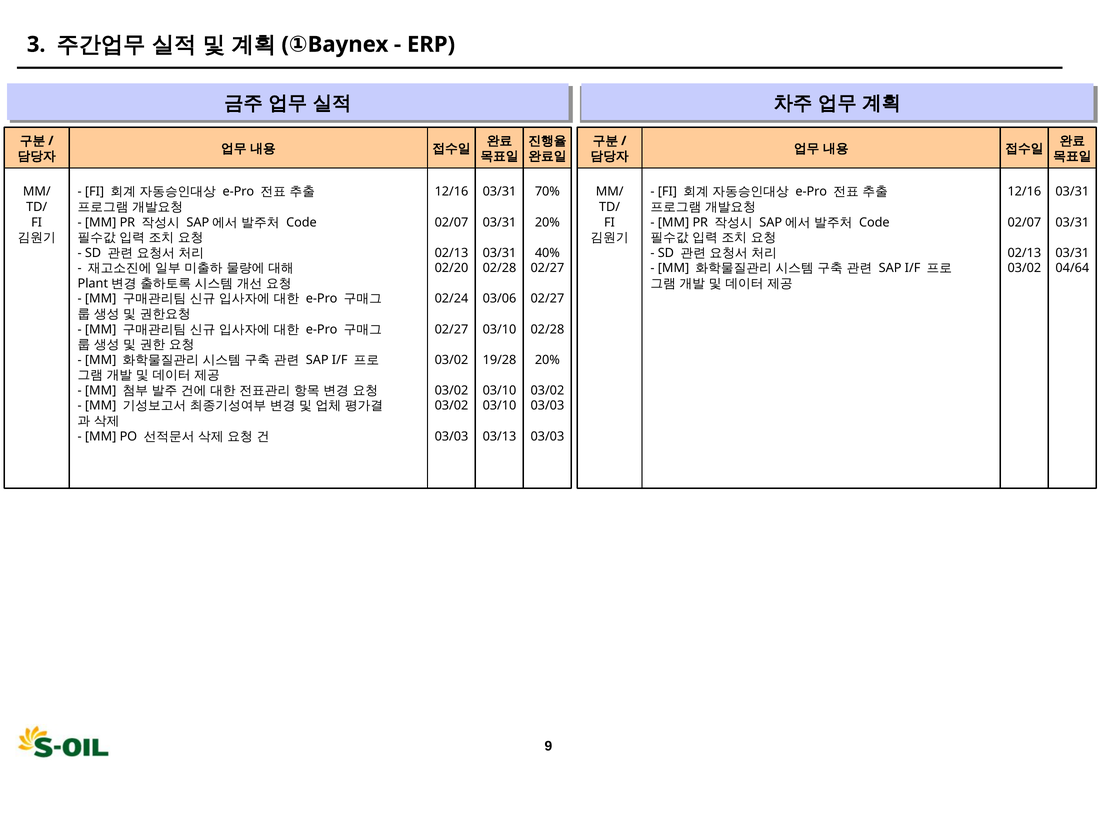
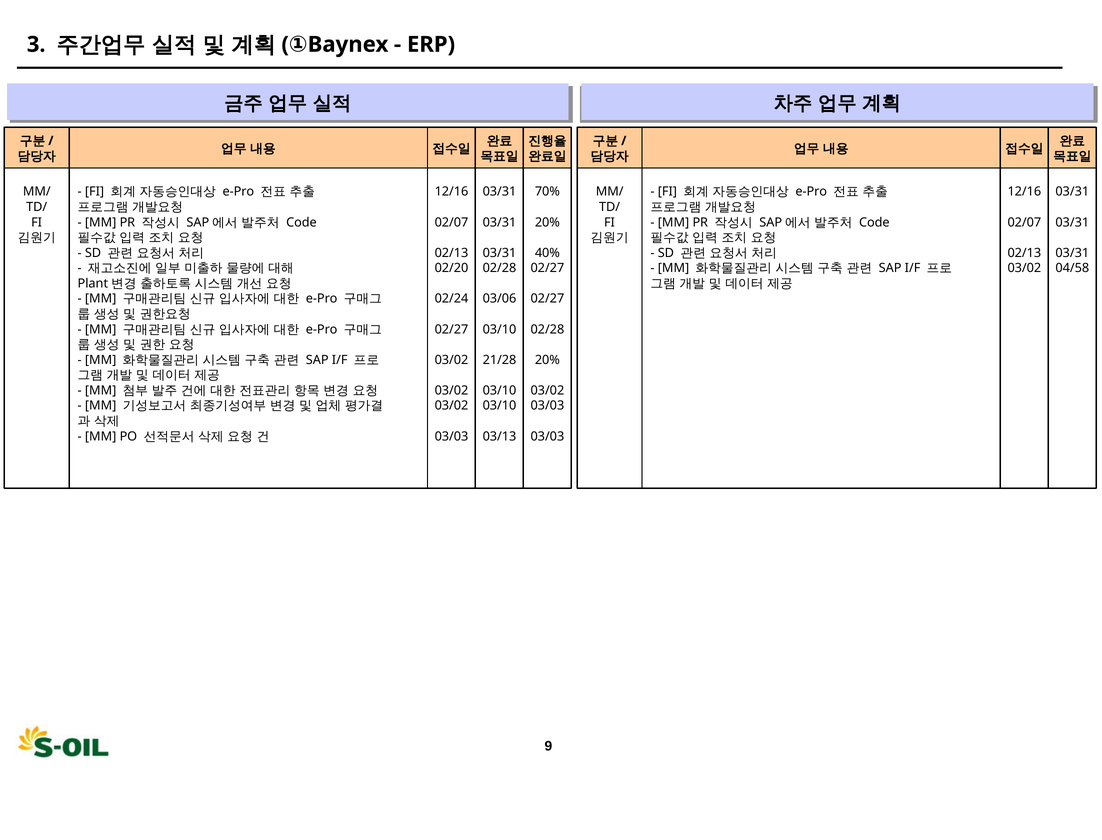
04/64: 04/64 -> 04/58 (1072, 268)
19/28: 19/28 -> 21/28 (500, 360)
